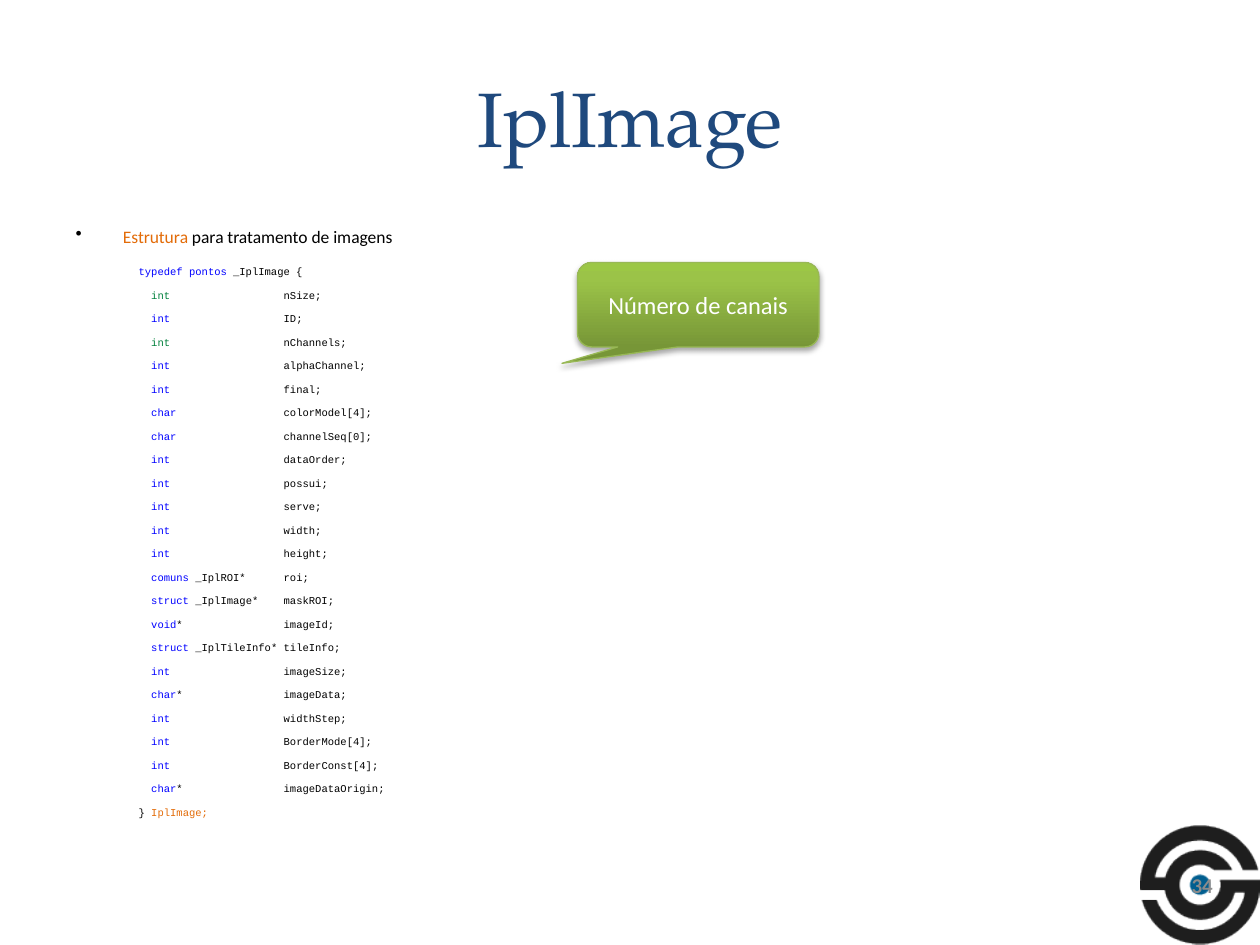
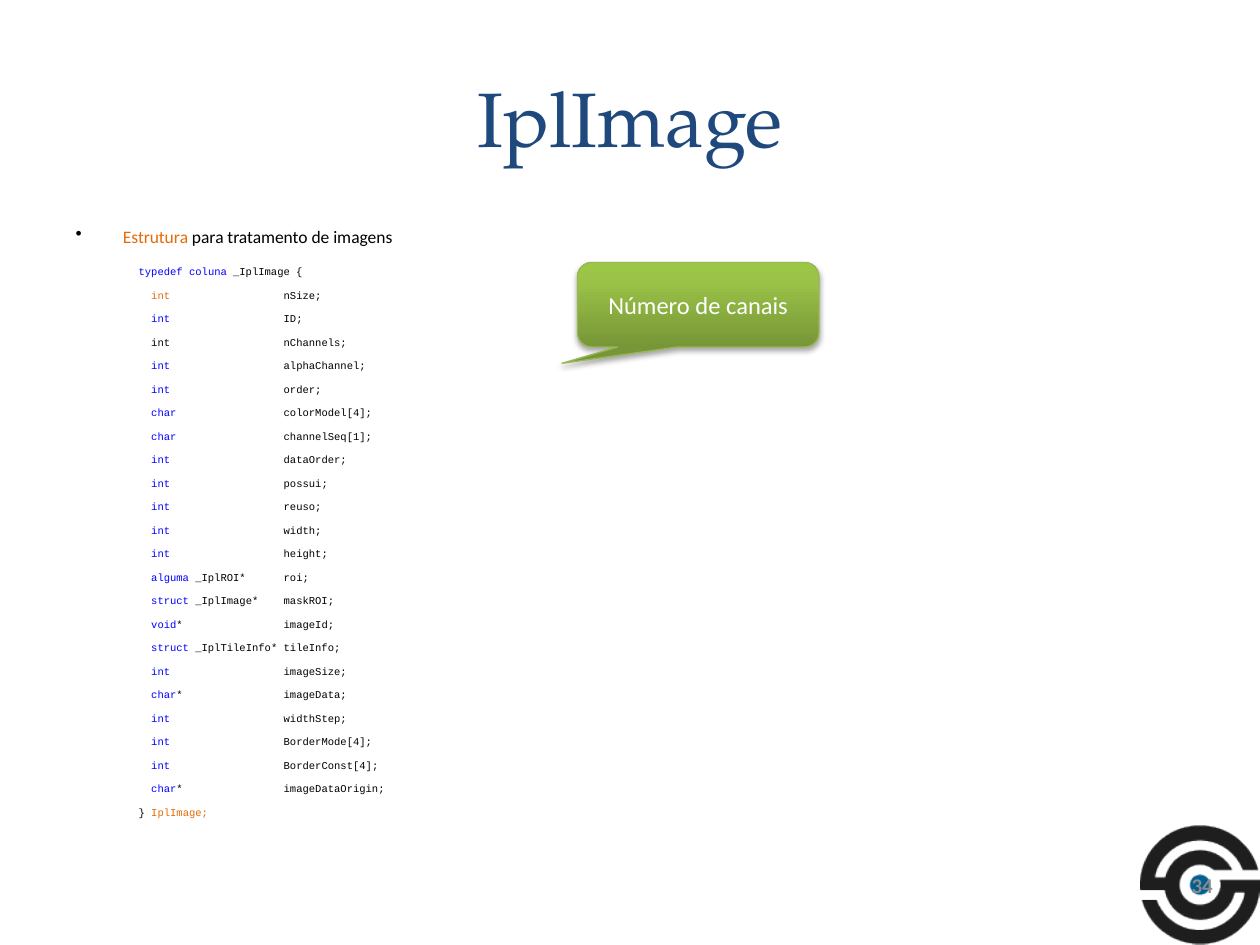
pontos: pontos -> coluna (208, 272)
int colour: green -> orange (161, 296)
int colour: green -> black (161, 343)
final: final -> order (303, 390)
channelSeq[0: channelSeq[0 -> channelSeq[1 (328, 437)
serve: serve -> reuso (303, 507)
comuns: comuns -> alguma (170, 578)
